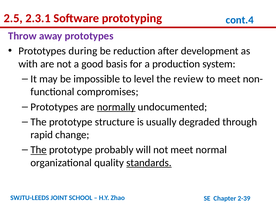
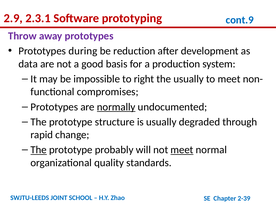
2.5: 2.5 -> 2.9 (13, 18)
cont.4: cont.4 -> cont.9 (240, 20)
with: with -> data (28, 64)
level: level -> right (144, 79)
the review: review -> usually (189, 79)
meet underline: none -> present (182, 150)
standards underline: present -> none (149, 163)
